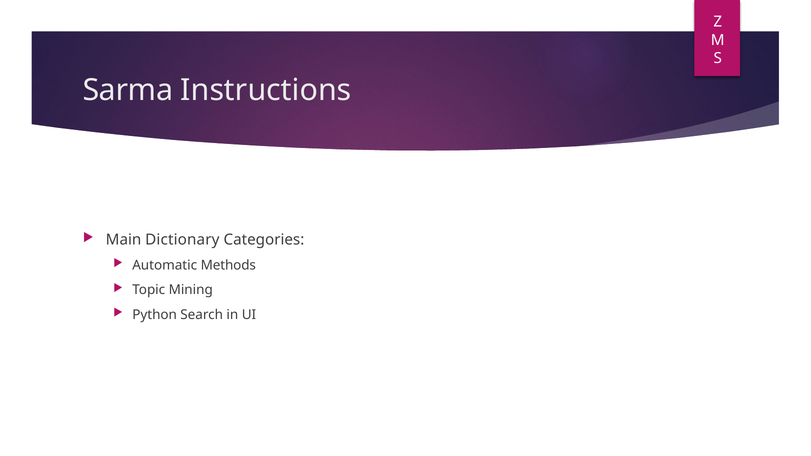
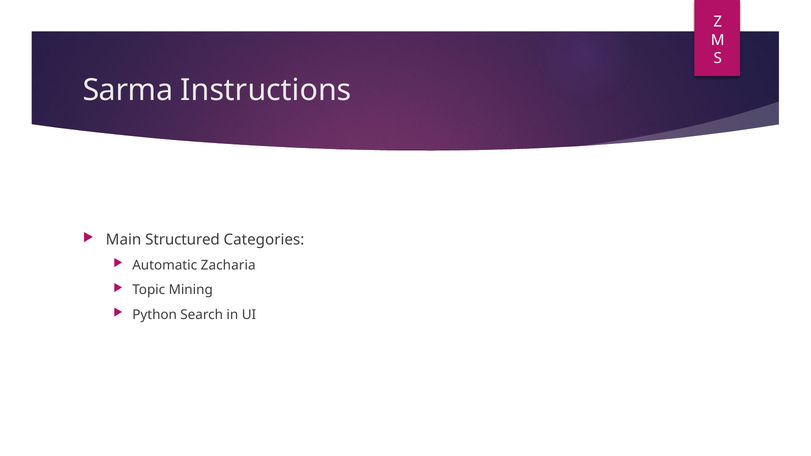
Dictionary: Dictionary -> Structured (183, 240)
Methods: Methods -> Zacharia (228, 265)
